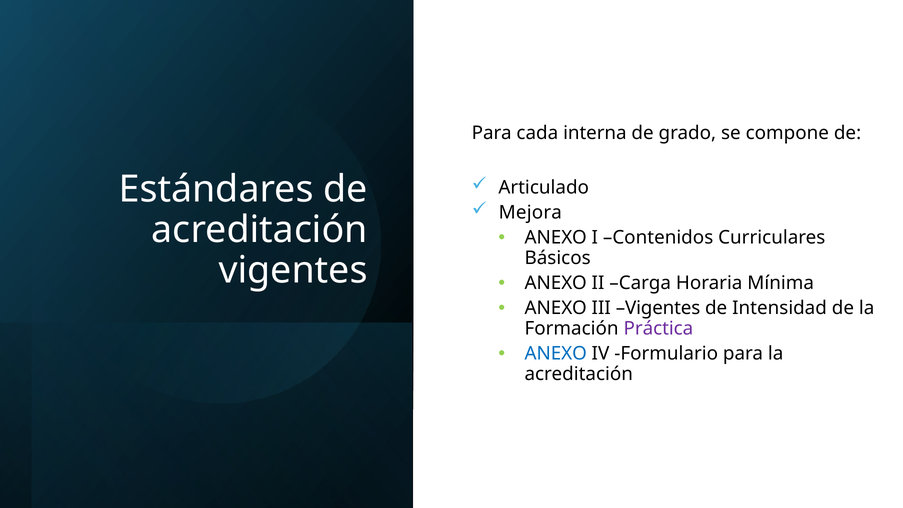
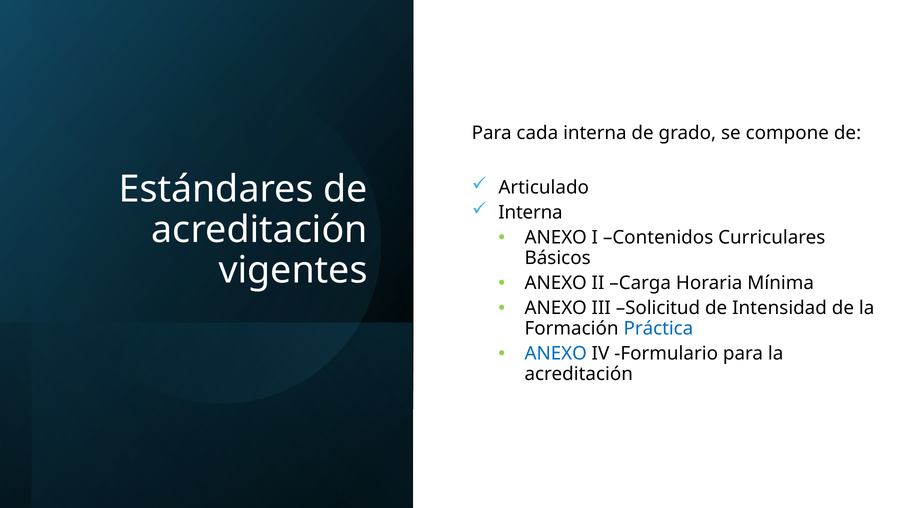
Mejora: Mejora -> Interna (531, 213)
III Vigentes: Vigentes -> Solicitud (658, 308)
Práctica colour: purple -> blue (658, 328)
